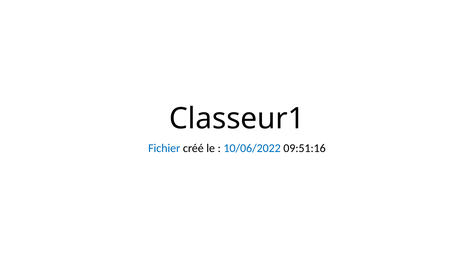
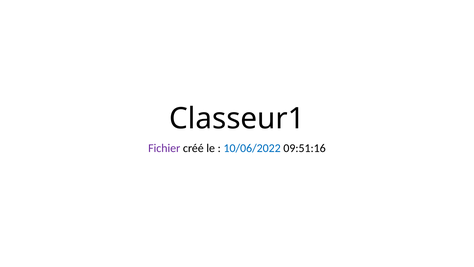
Fichier colour: blue -> purple (164, 148)
